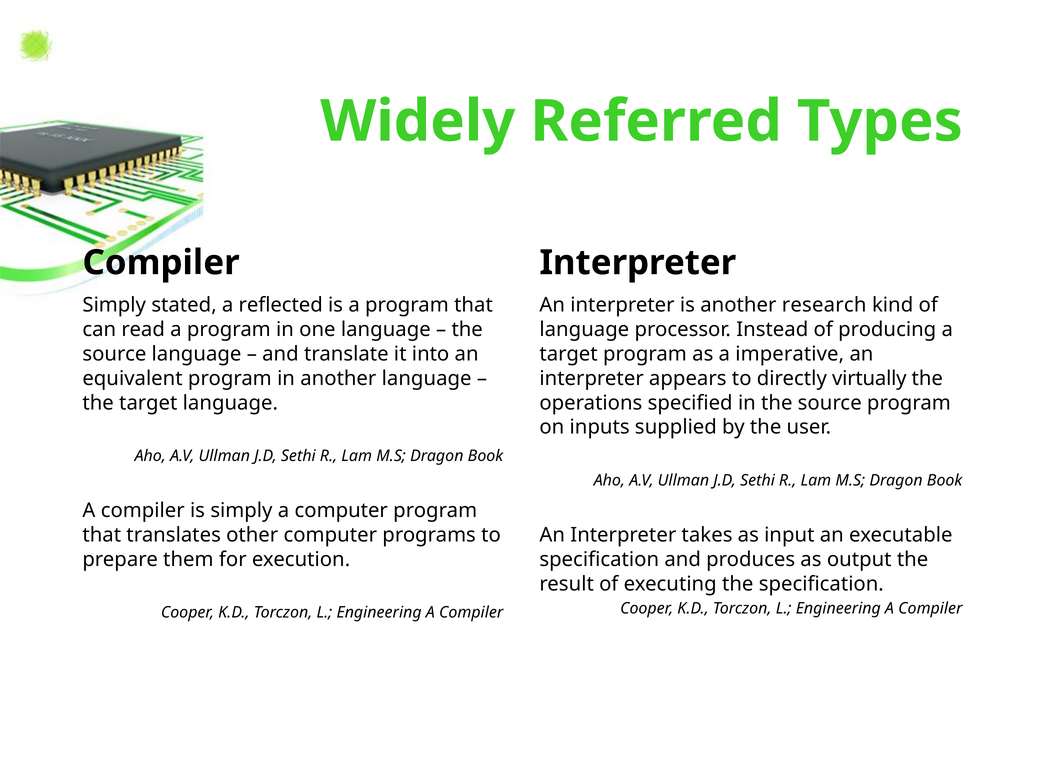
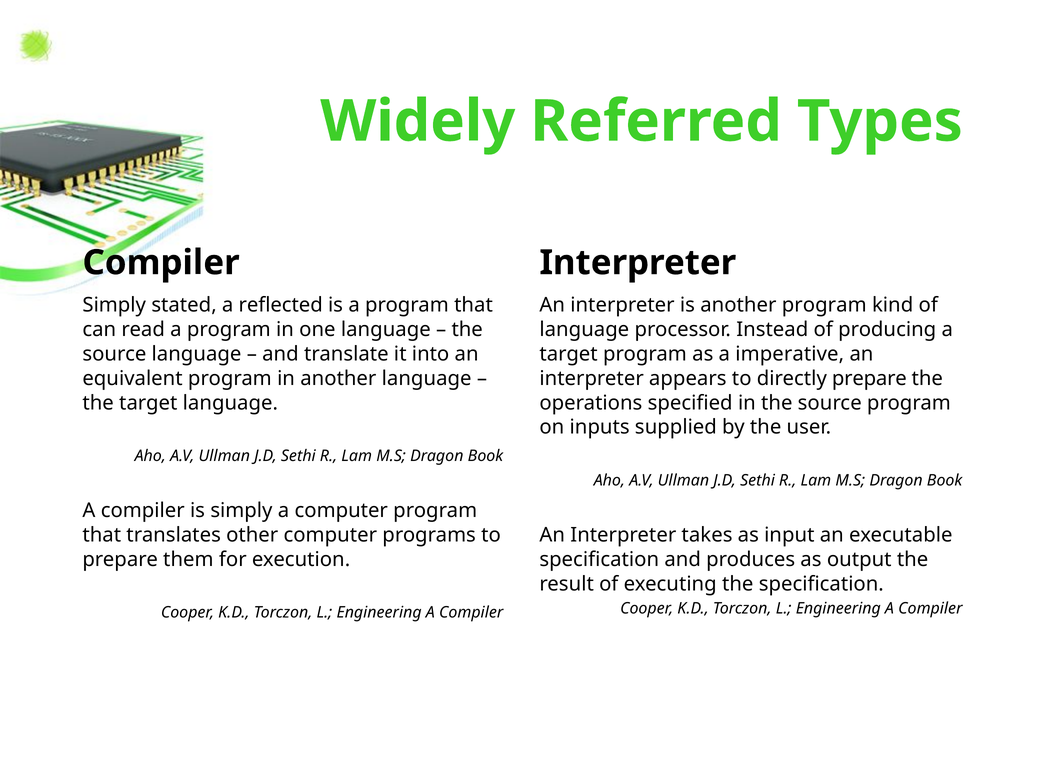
another research: research -> program (824, 305)
directly virtually: virtually -> prepare (869, 378)
